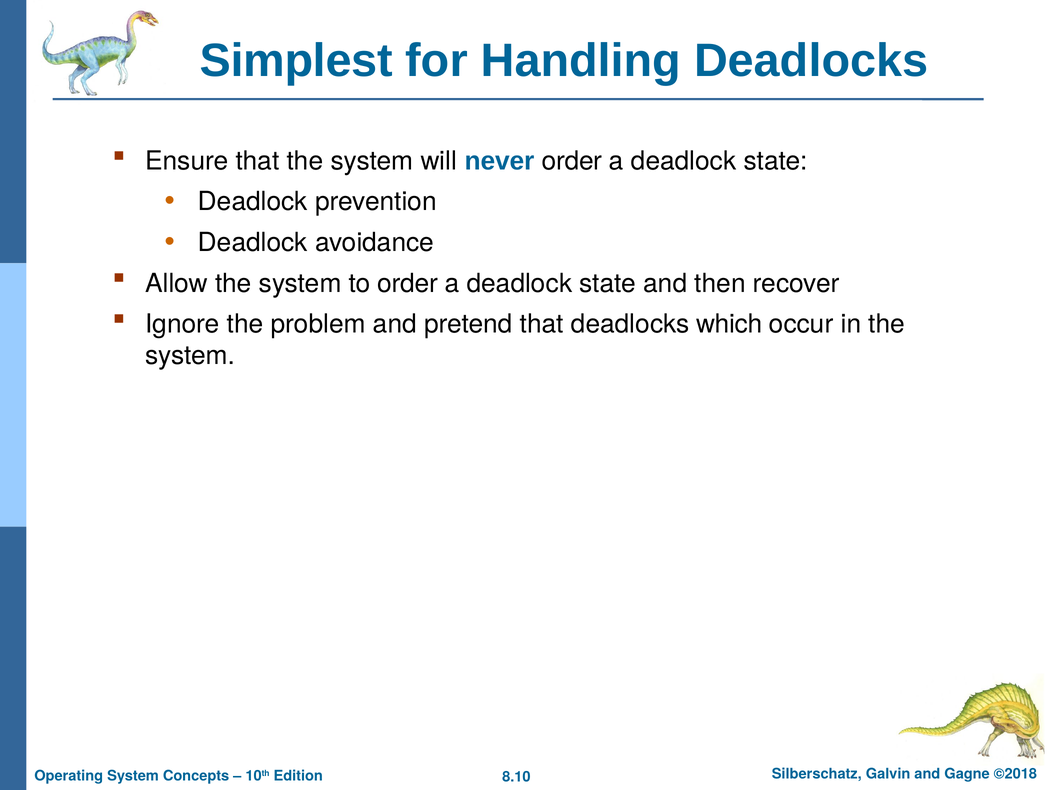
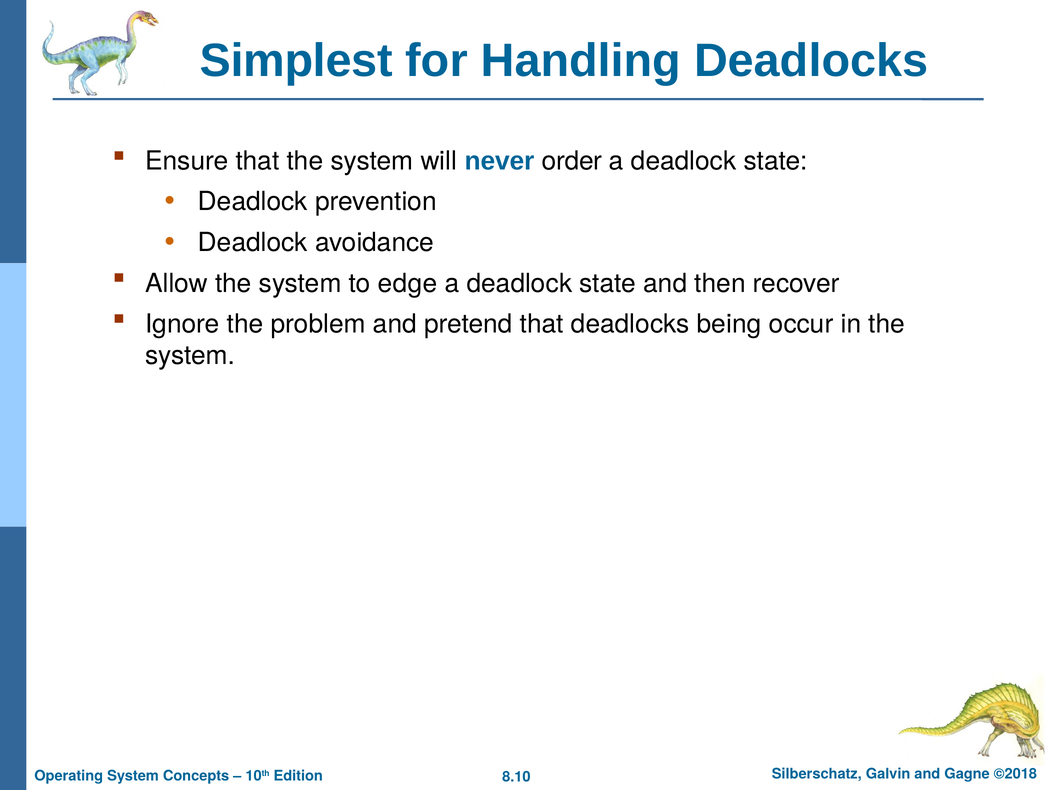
to order: order -> edge (407, 284)
which: which -> being (729, 324)
